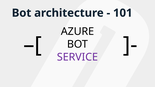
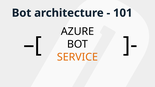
SERVICE colour: purple -> orange (77, 57)
